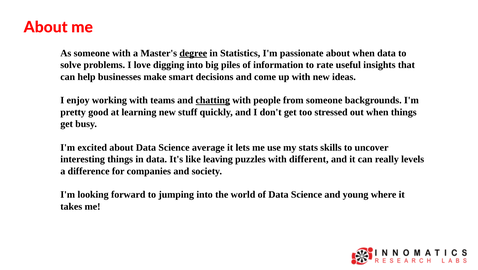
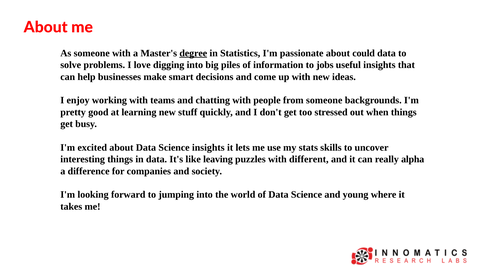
about when: when -> could (364, 53)
rate: rate -> jobs (325, 65)
chatting underline: present -> none (213, 100)
Science average: average -> insights (208, 147)
levels: levels -> alpha (413, 159)
